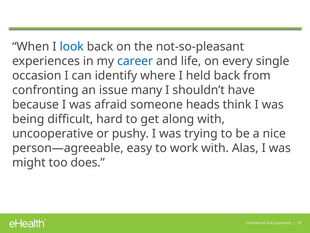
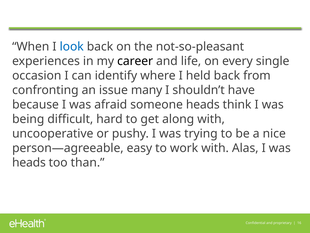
career colour: blue -> black (135, 61)
might: might -> heads (29, 162)
does: does -> than (88, 162)
